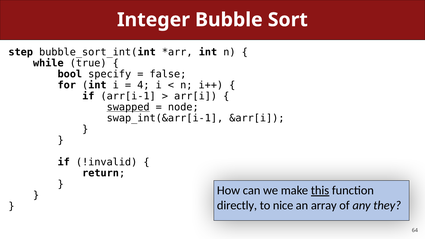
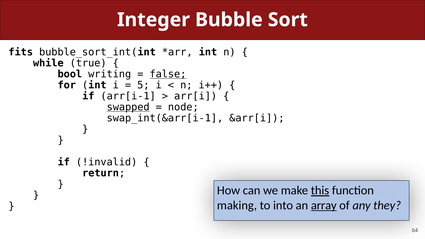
step: step -> fits (21, 52)
specify: specify -> writing (110, 74)
false underline: none -> present (168, 74)
4: 4 -> 5 (143, 85)
directly: directly -> making (237, 205)
nice: nice -> into (283, 205)
array underline: none -> present (324, 205)
